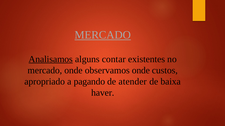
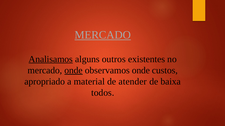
contar: contar -> outros (114, 59)
onde underline: none -> present (74, 71)
pagando: pagando -> material (89, 82)
haver: haver -> todos (103, 93)
